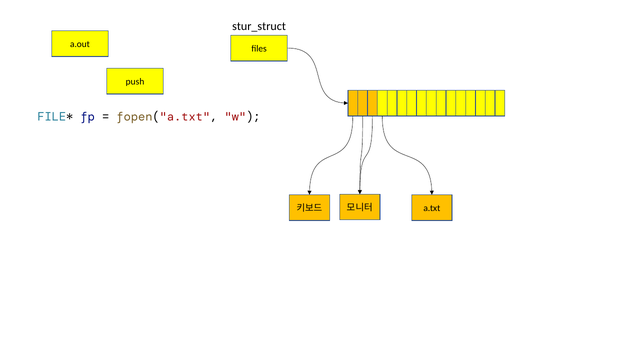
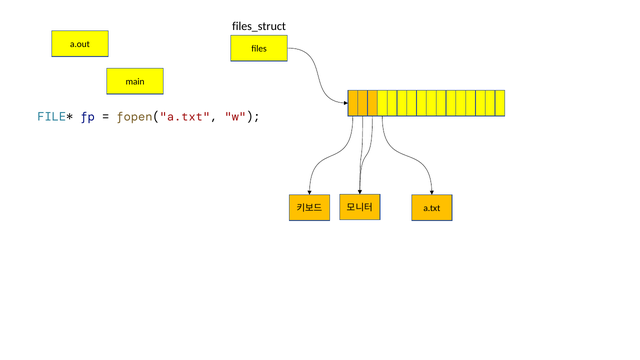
stur_struct: stur_struct -> files_struct (259, 26)
push: push -> main (135, 82)
